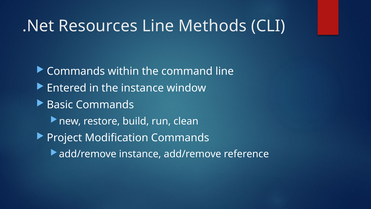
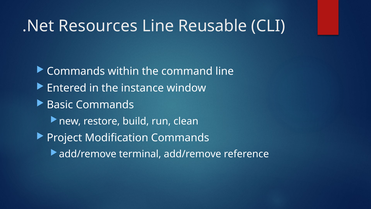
Methods: Methods -> Reusable (213, 26)
add/remove instance: instance -> terminal (140, 154)
